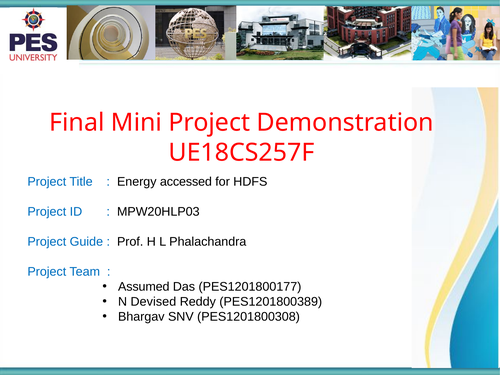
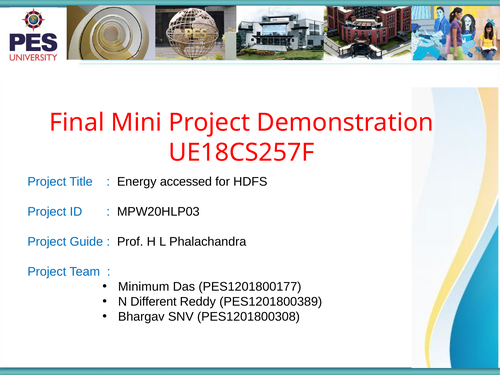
Assumed: Assumed -> Minimum (144, 287)
Devised: Devised -> Different (153, 302)
